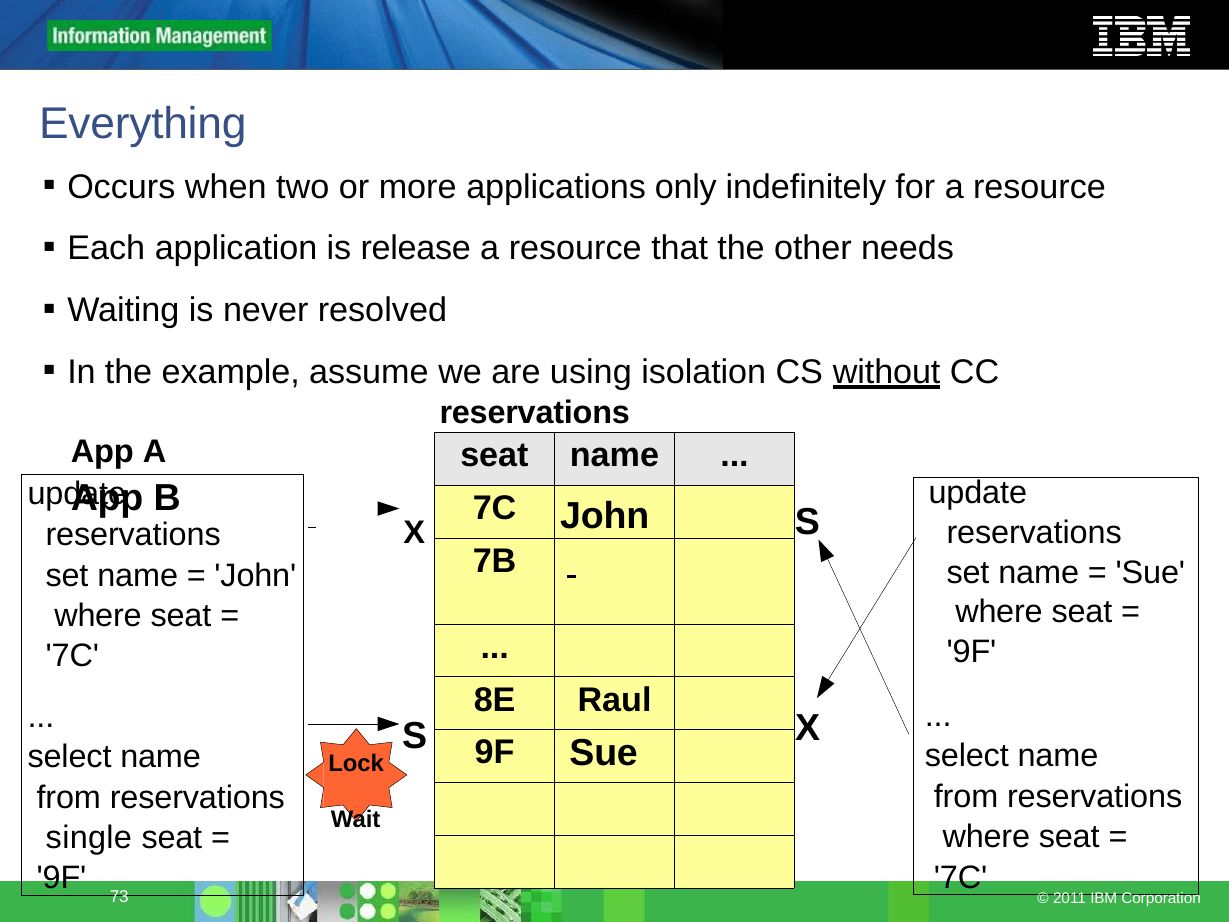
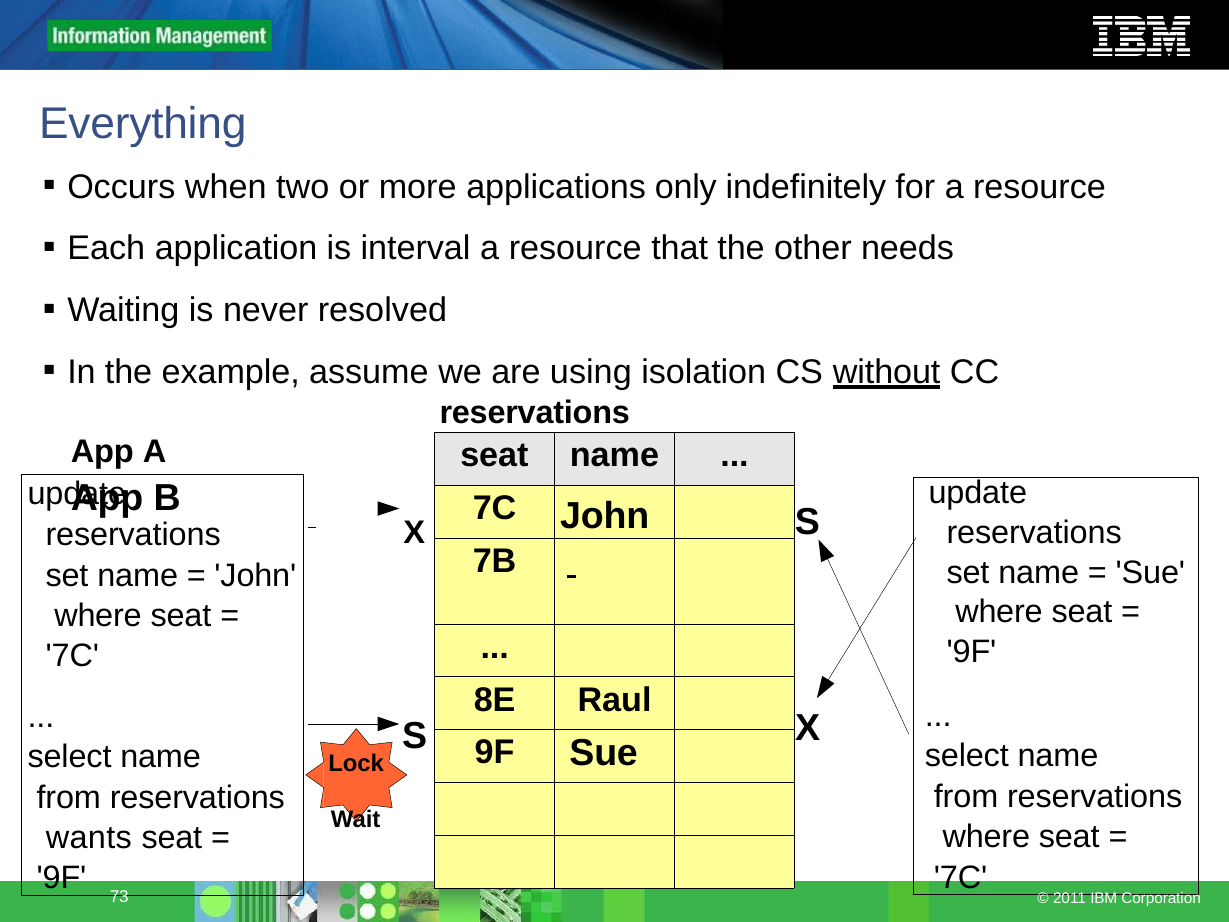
release: release -> interval (416, 248)
single: single -> wants (89, 838)
